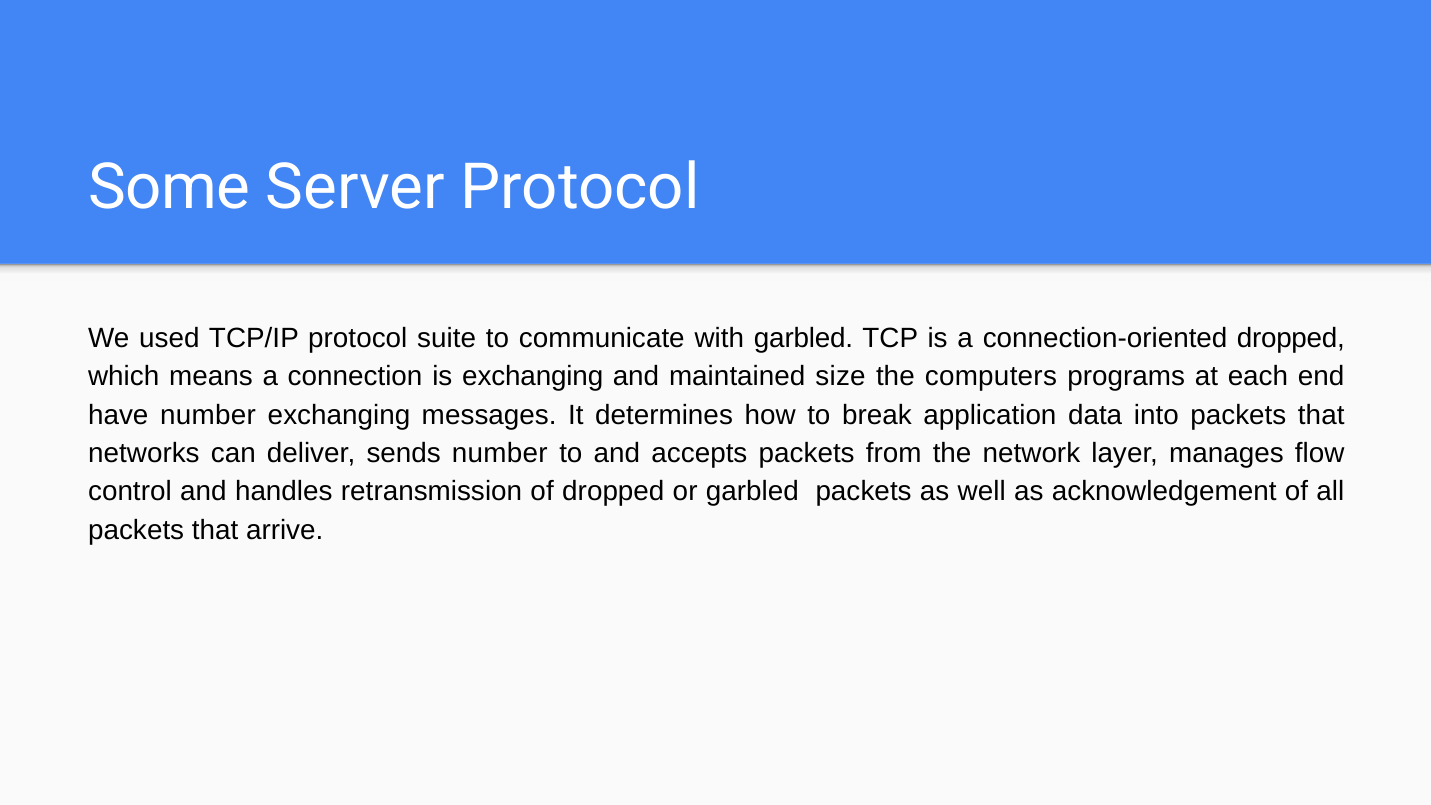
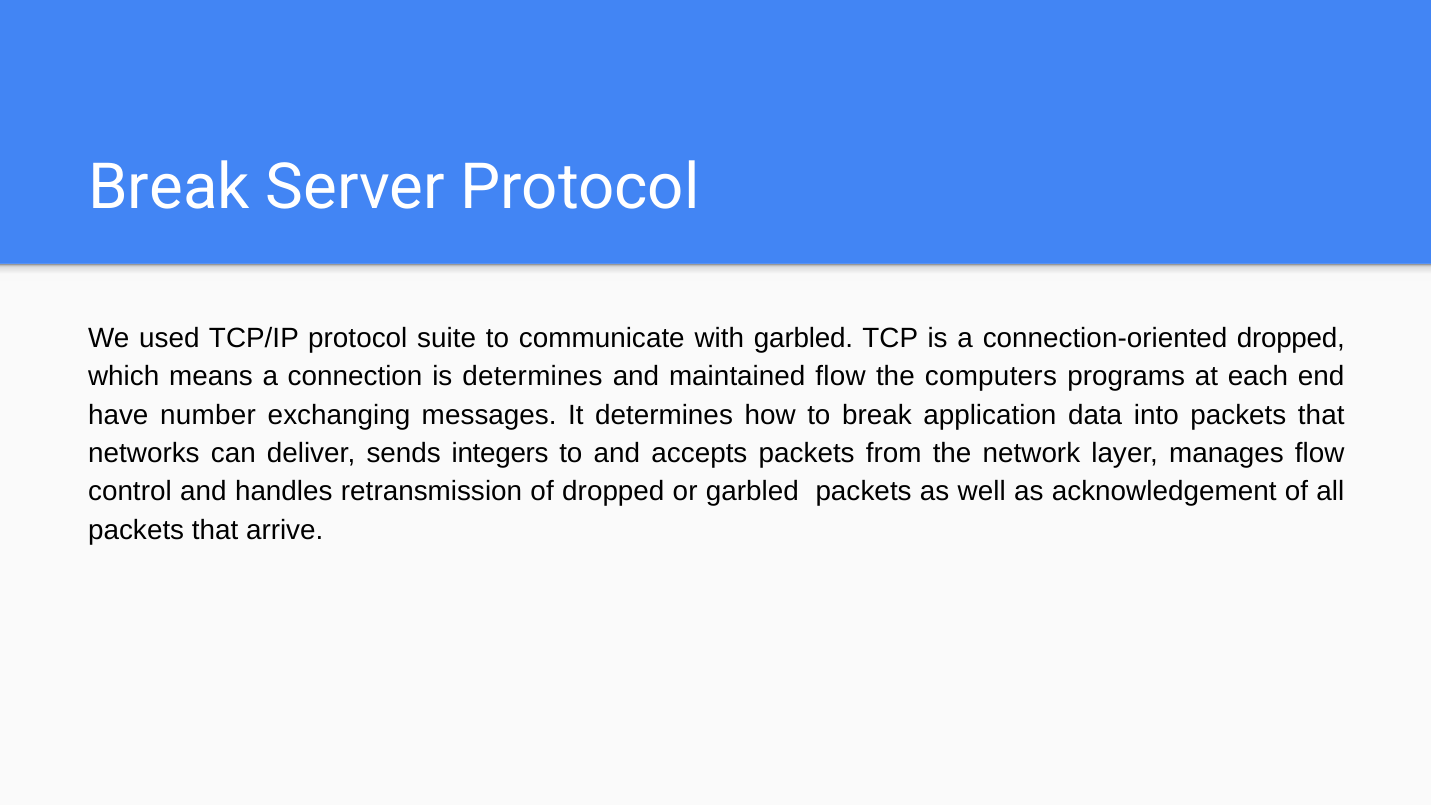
Some: Some -> Break (169, 188)
is exchanging: exchanging -> determines (533, 377)
maintained size: size -> flow (841, 377)
sends number: number -> integers (500, 453)
